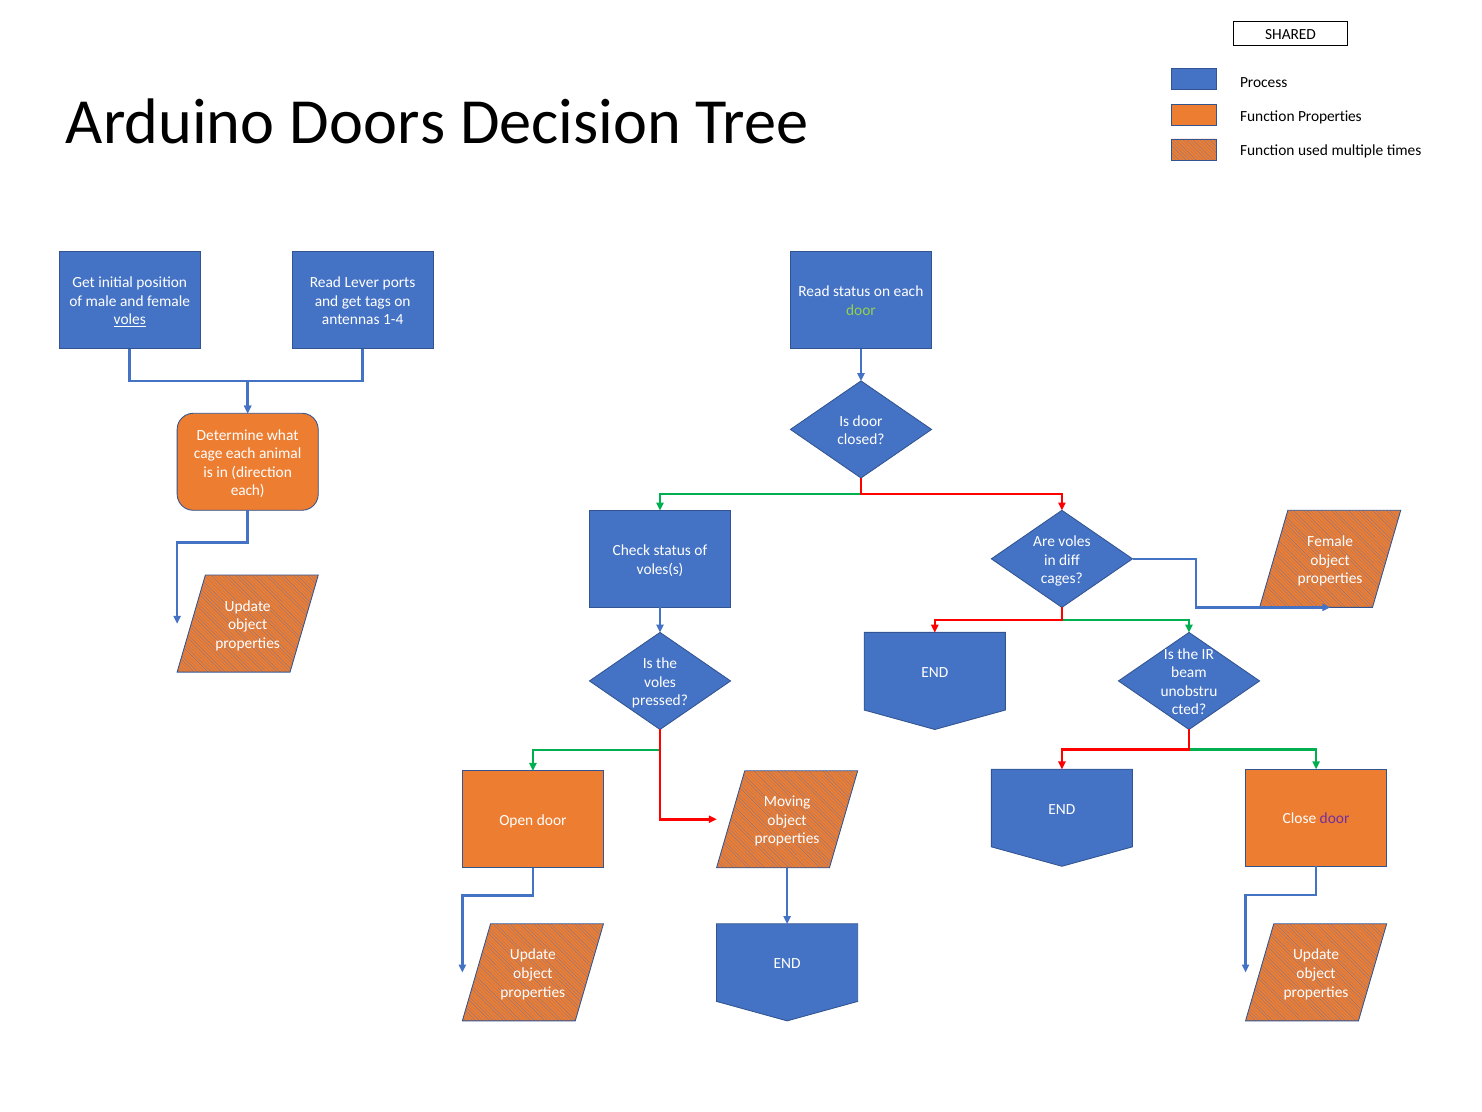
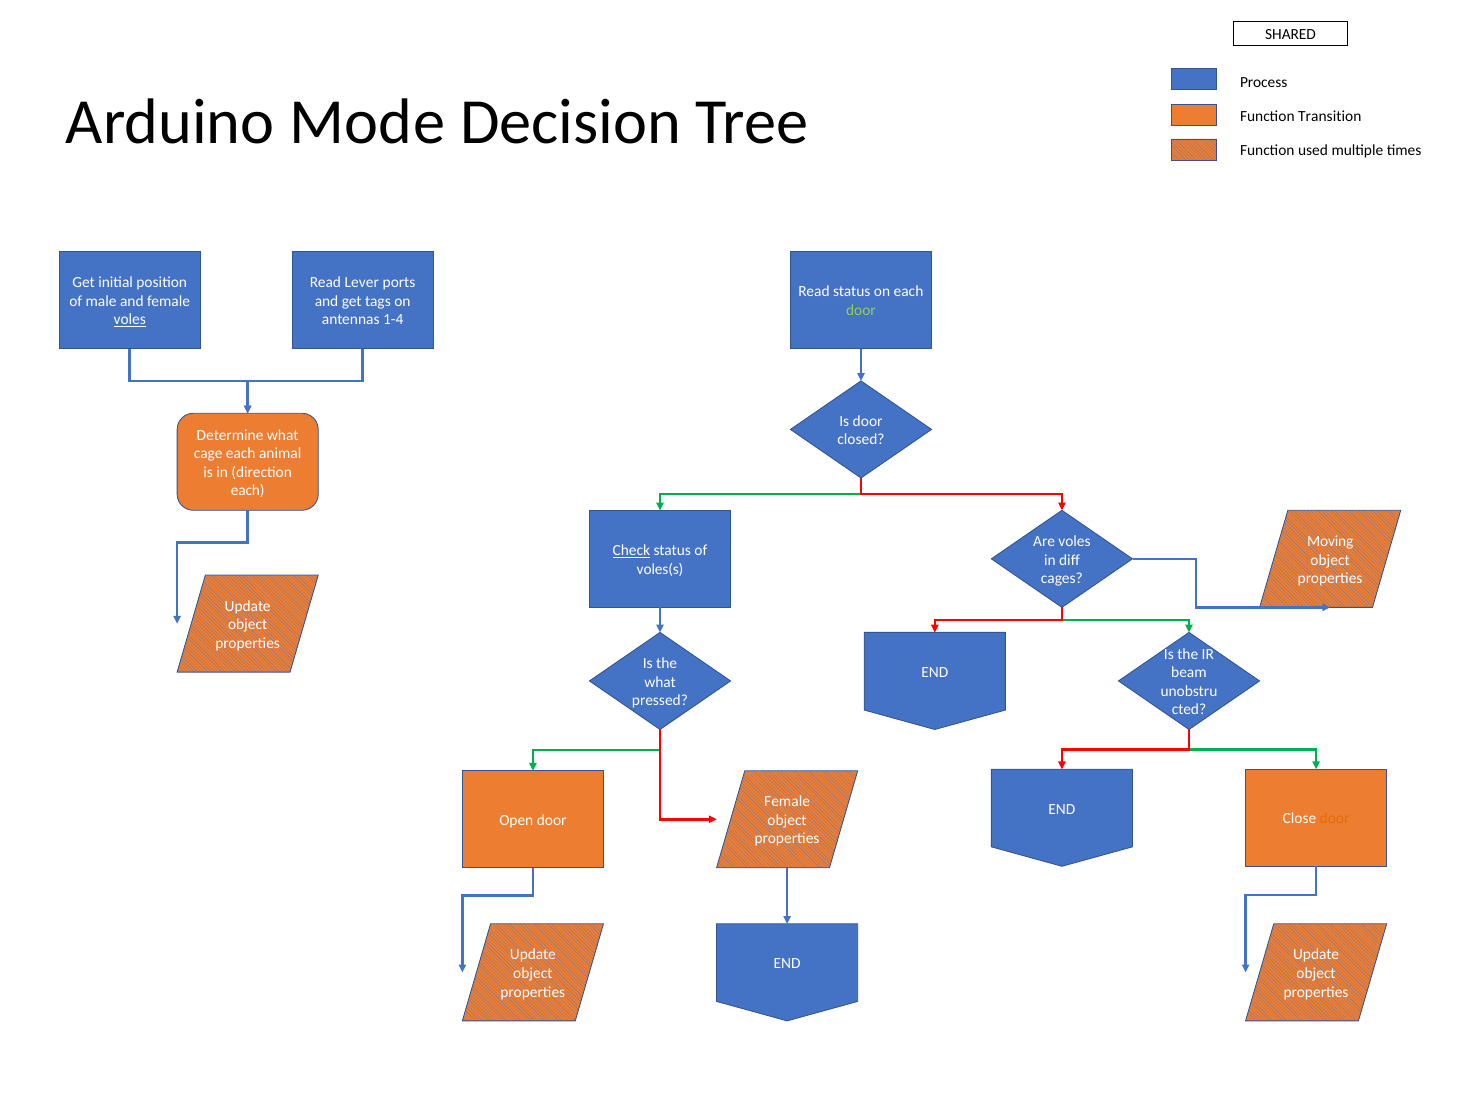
Doors: Doors -> Mode (367, 123)
Function Properties: Properties -> Transition (1330, 116)
Female: Female -> Moving (1330, 541)
Check underline: none -> present (631, 550)
voles: voles -> what (660, 682)
Moving: Moving -> Female (787, 801)
door colour: purple -> orange (1335, 818)
